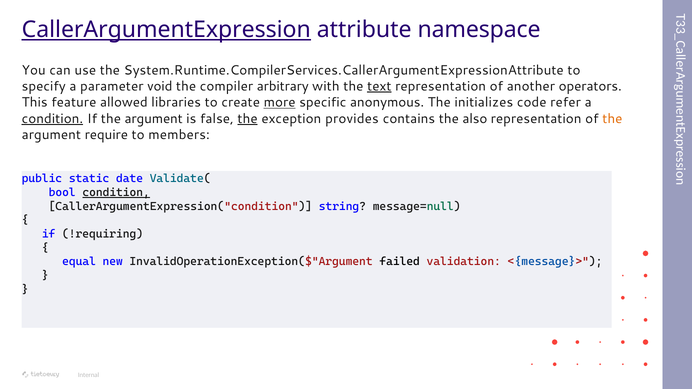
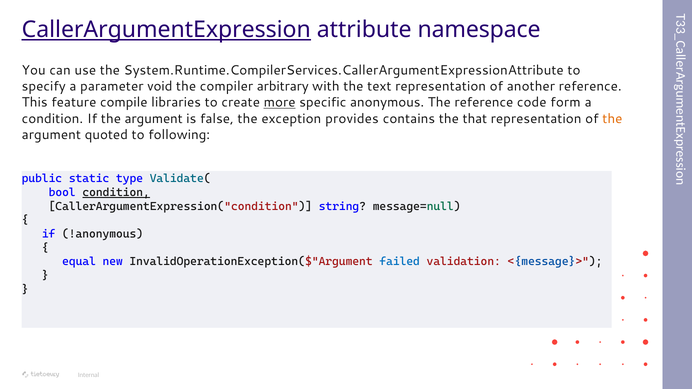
text underline: present -> none (379, 86)
another operators: operators -> reference (590, 86)
allowed: allowed -> compile (124, 103)
The initializes: initializes -> reference (484, 103)
refer: refer -> form (566, 103)
condition underline: present -> none (52, 119)
the underline: present -> none (248, 119)
also: also -> that (475, 119)
require: require -> quoted (106, 135)
members: members -> following (179, 135)
date: date -> type (130, 179)
!requiring: !requiring -> !anonymous (103, 234)
failed colour: black -> blue (400, 262)
